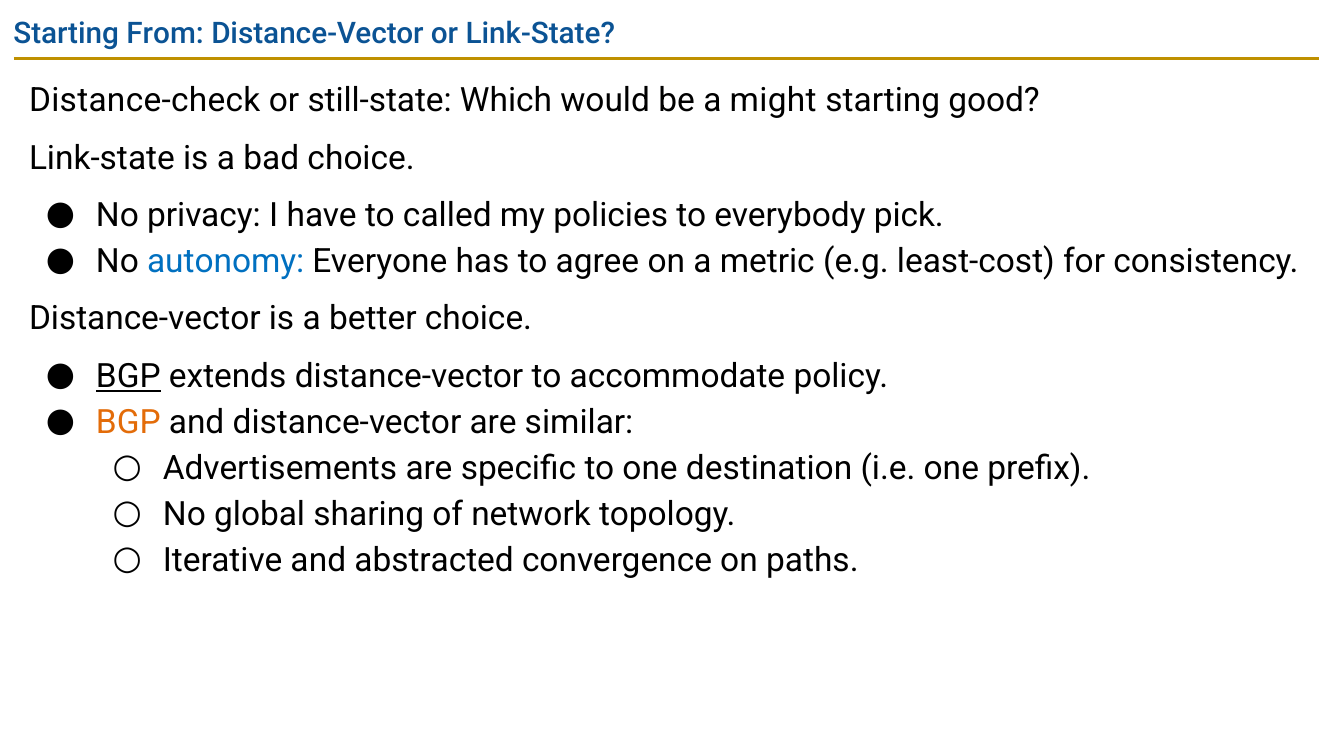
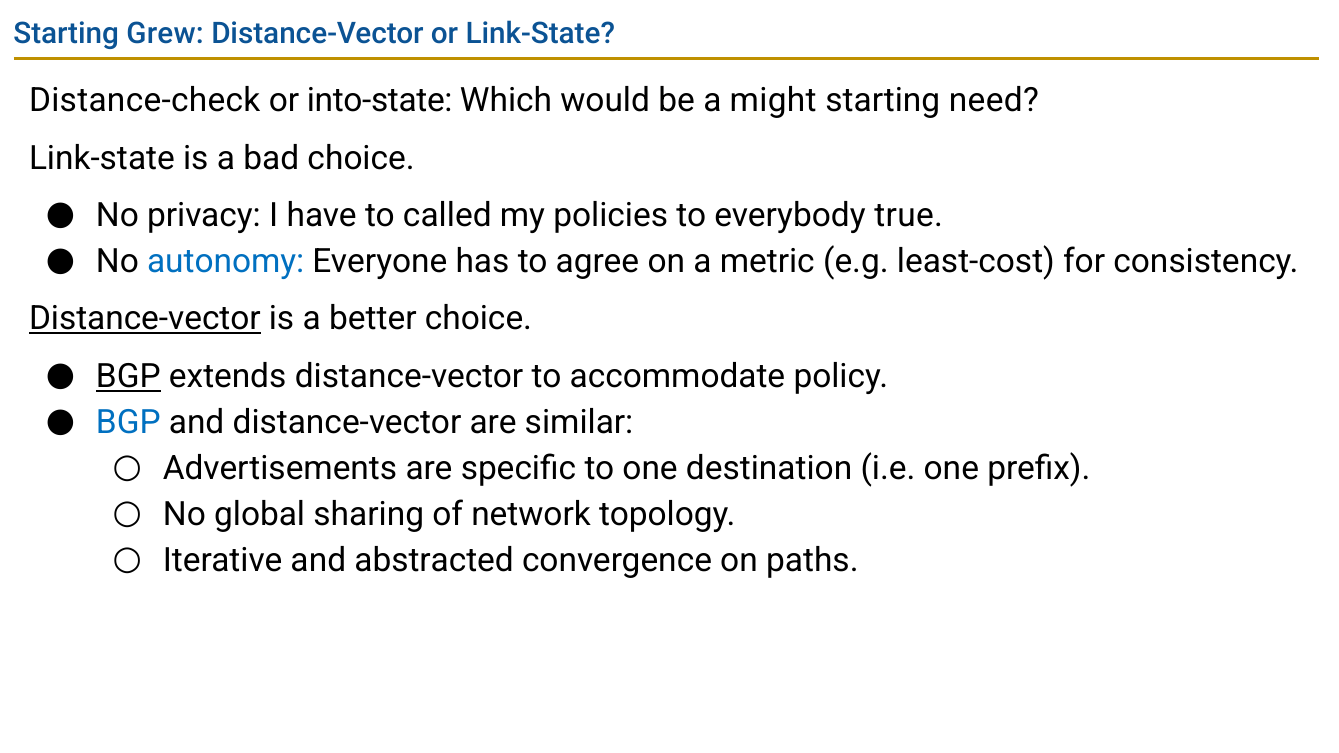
From: From -> Grew (165, 33)
still-state: still-state -> into-state (380, 101)
good: good -> need (994, 101)
pick: pick -> true (909, 215)
Distance-vector underline: none -> present (145, 319)
BGP colour: orange -> blue (128, 422)
